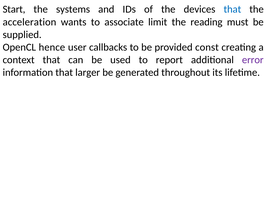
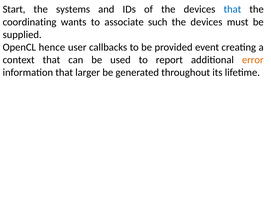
acceleration: acceleration -> coordinating (30, 22)
limit: limit -> such (158, 22)
reading: reading -> devices (206, 22)
const: const -> event (207, 47)
error colour: purple -> orange (253, 60)
